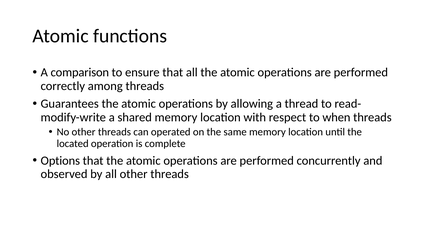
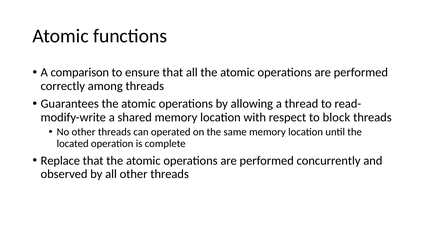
when: when -> block (336, 117)
Options: Options -> Replace (60, 160)
